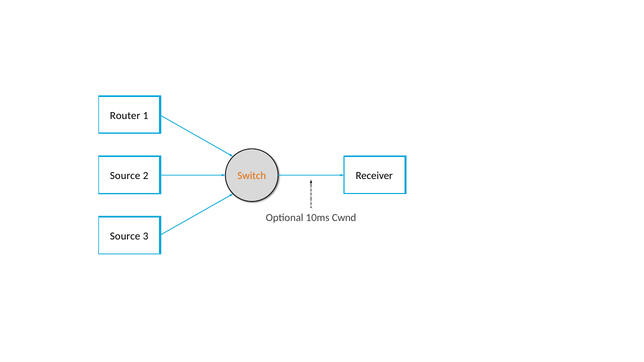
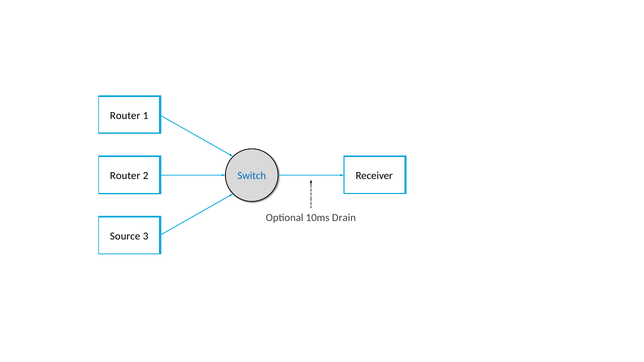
Source: Source -> Router (125, 176)
Switch colour: orange -> blue (252, 176)
Cwnd: Cwnd -> Drain (344, 218)
